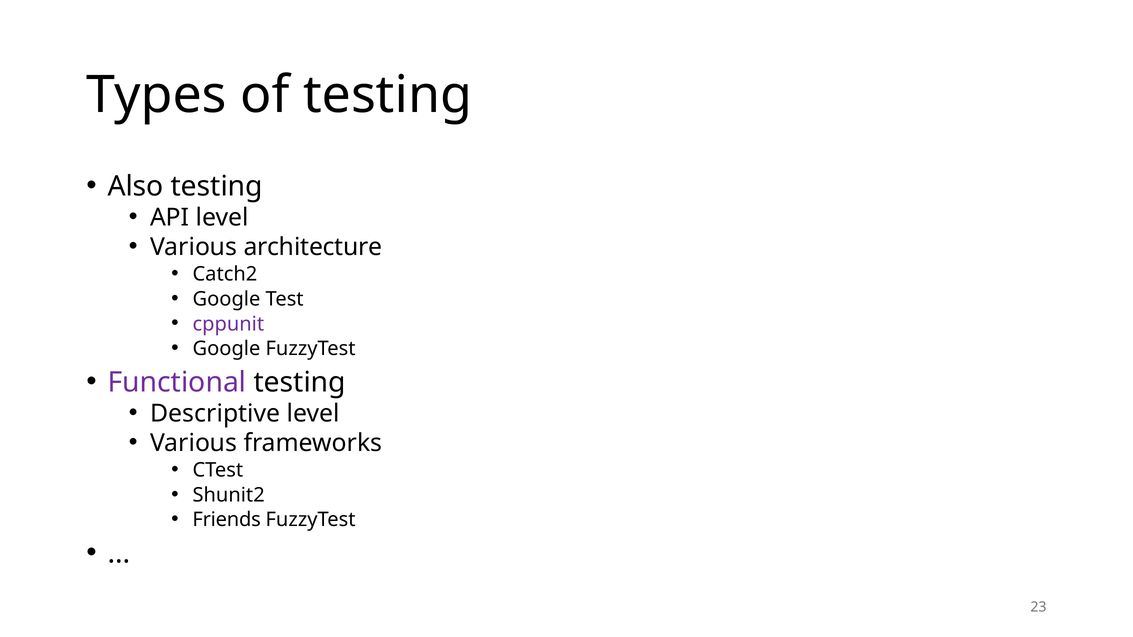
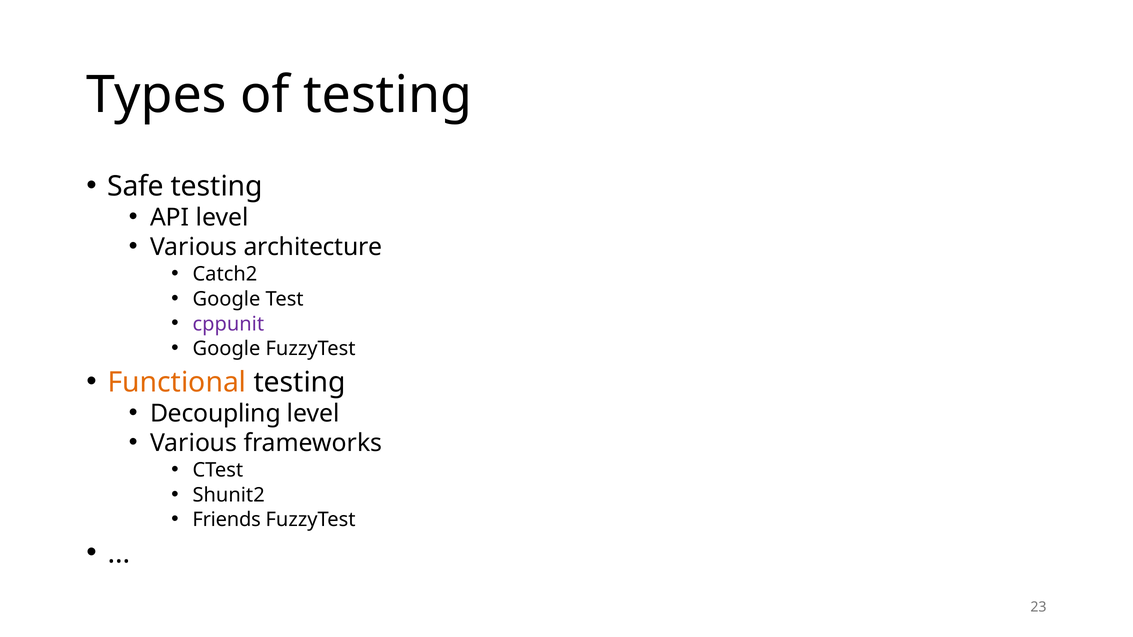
Also: Also -> Safe (136, 187)
Functional colour: purple -> orange (177, 383)
Descriptive: Descriptive -> Decoupling (215, 414)
